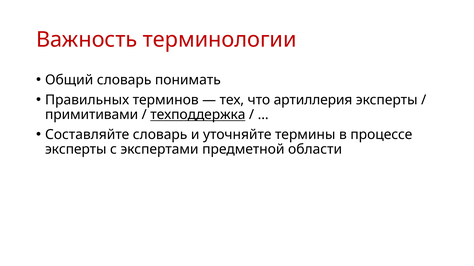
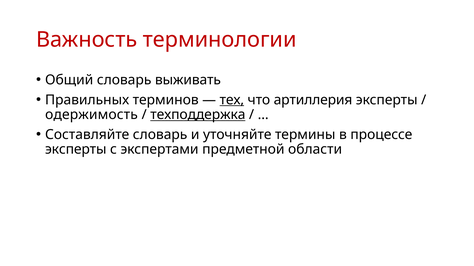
понимать: понимать -> выживать (188, 80)
тех underline: none -> present (232, 100)
примитивами: примитивами -> одержимость (91, 115)
